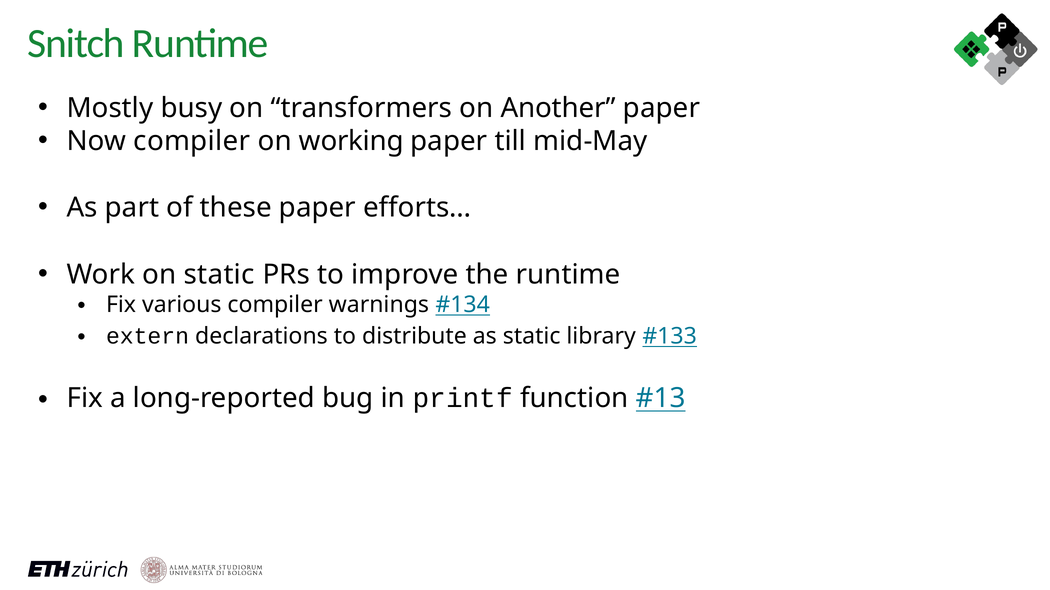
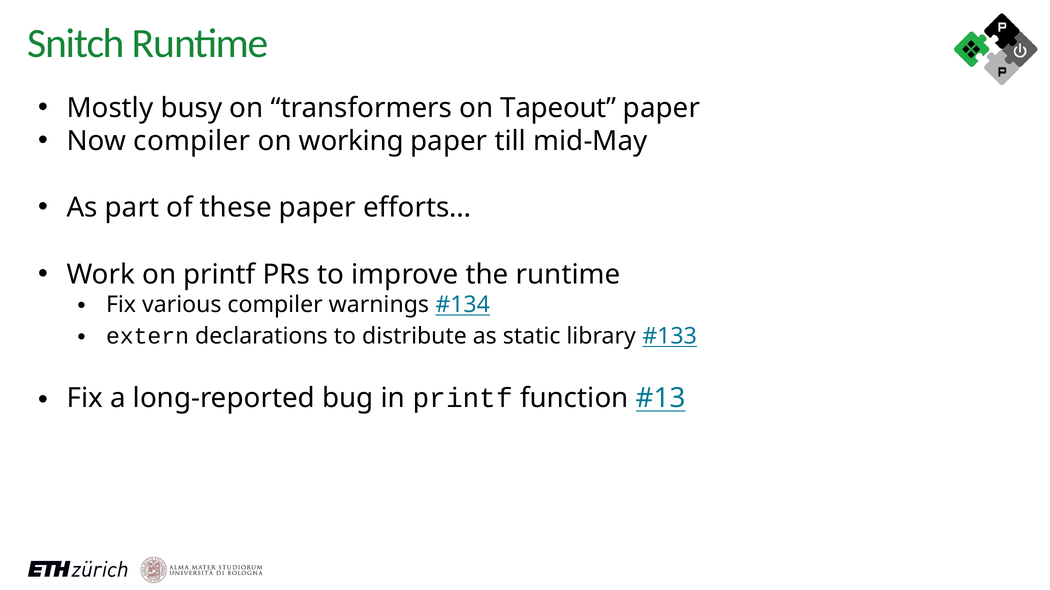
Another: Another -> Tapeout (558, 108)
on static: static -> printf (219, 275)
